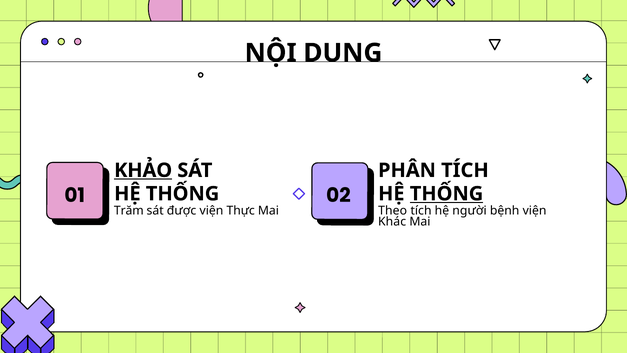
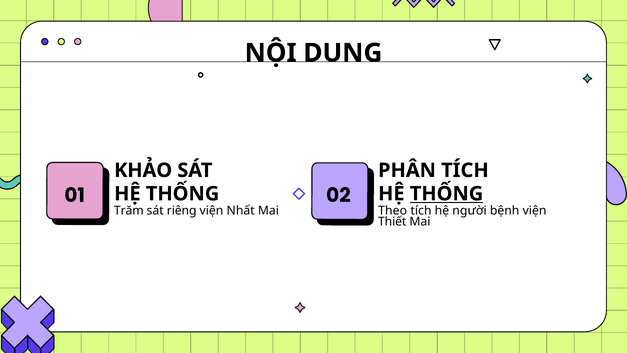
KHẢO underline: present -> none (143, 170)
được: được -> riêng (182, 210)
Thực: Thực -> Nhất (241, 210)
Khác: Khác -> Thiết (392, 222)
